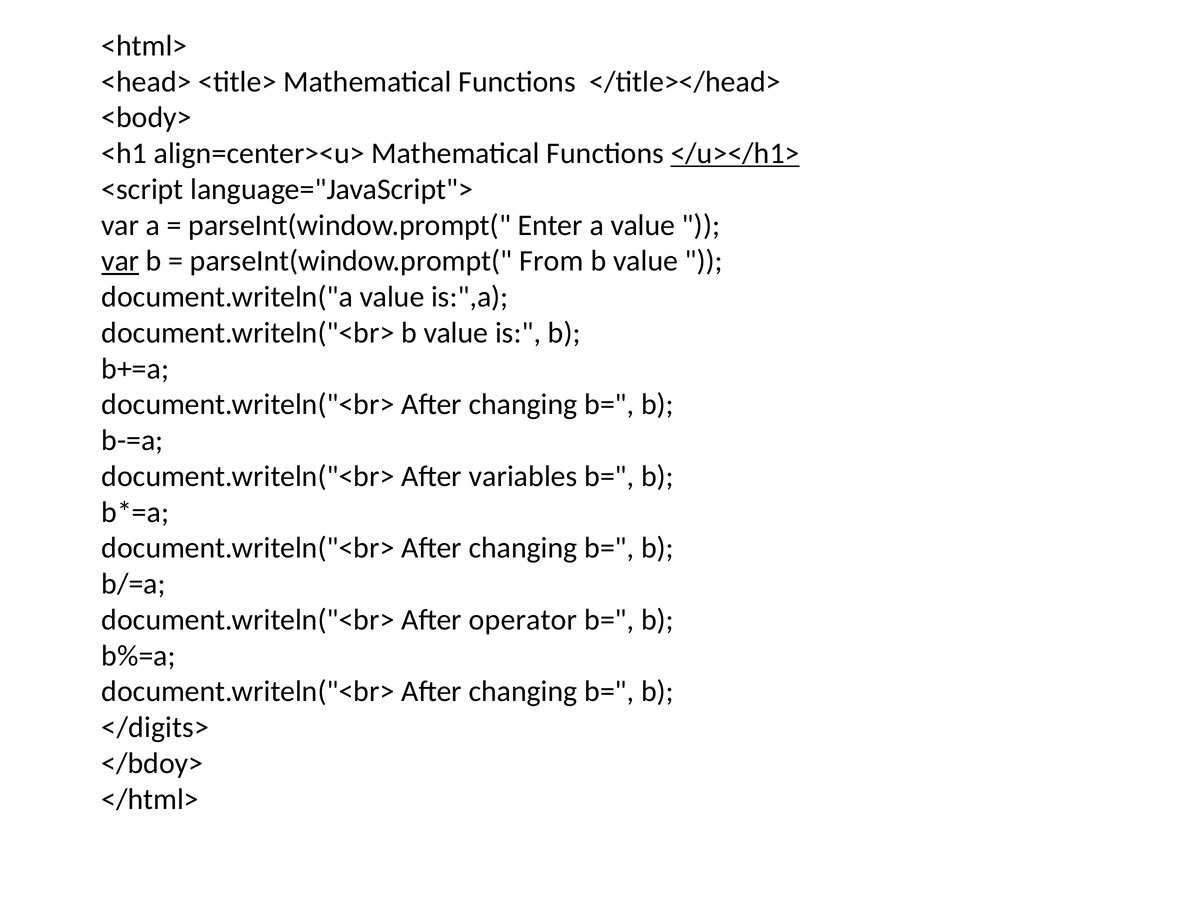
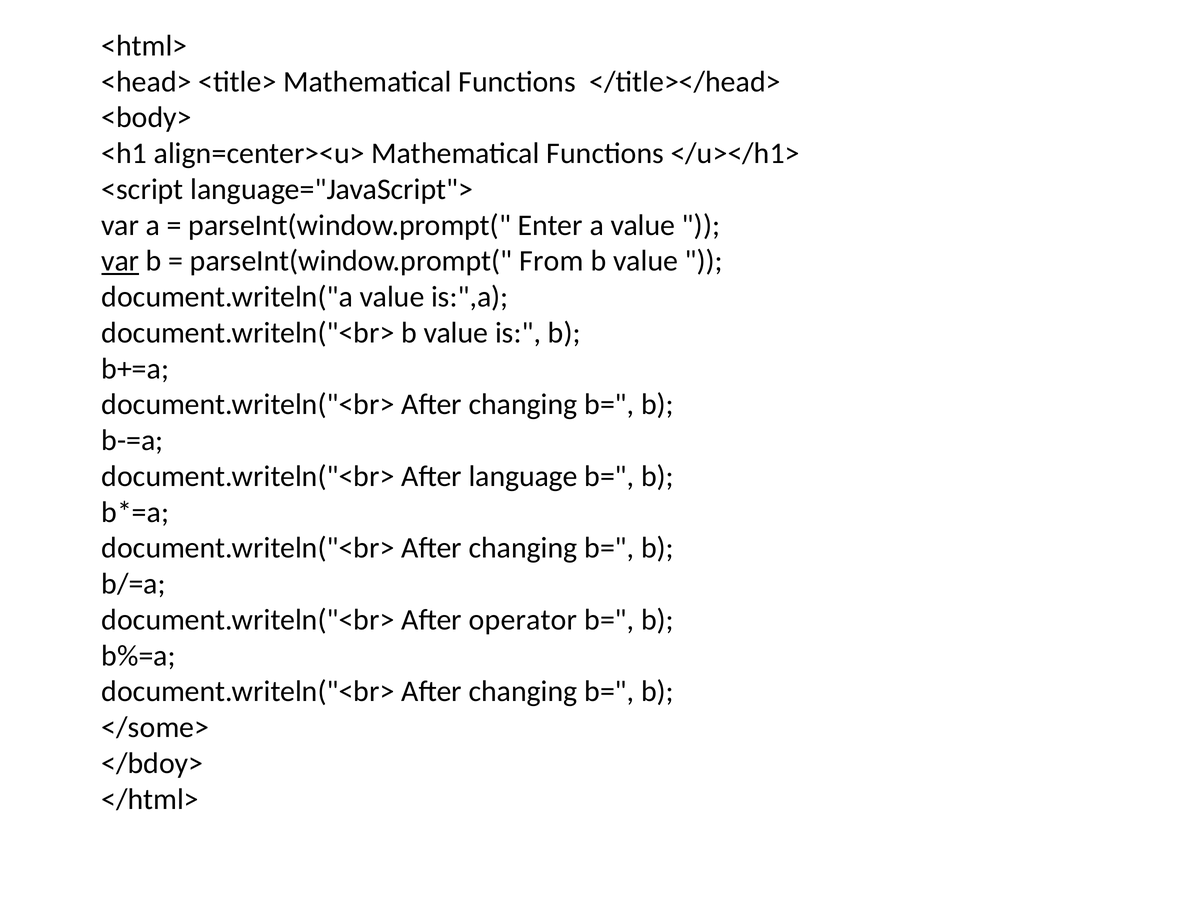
</u></h1> underline: present -> none (735, 153)
variables: variables -> language (523, 476)
</digits>: </digits> -> </some> (155, 728)
